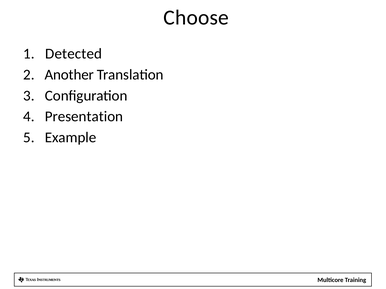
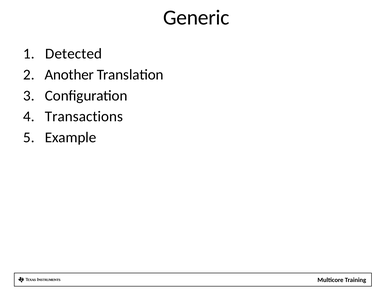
Choose: Choose -> Generic (196, 18)
Presentation: Presentation -> Transactions (84, 117)
